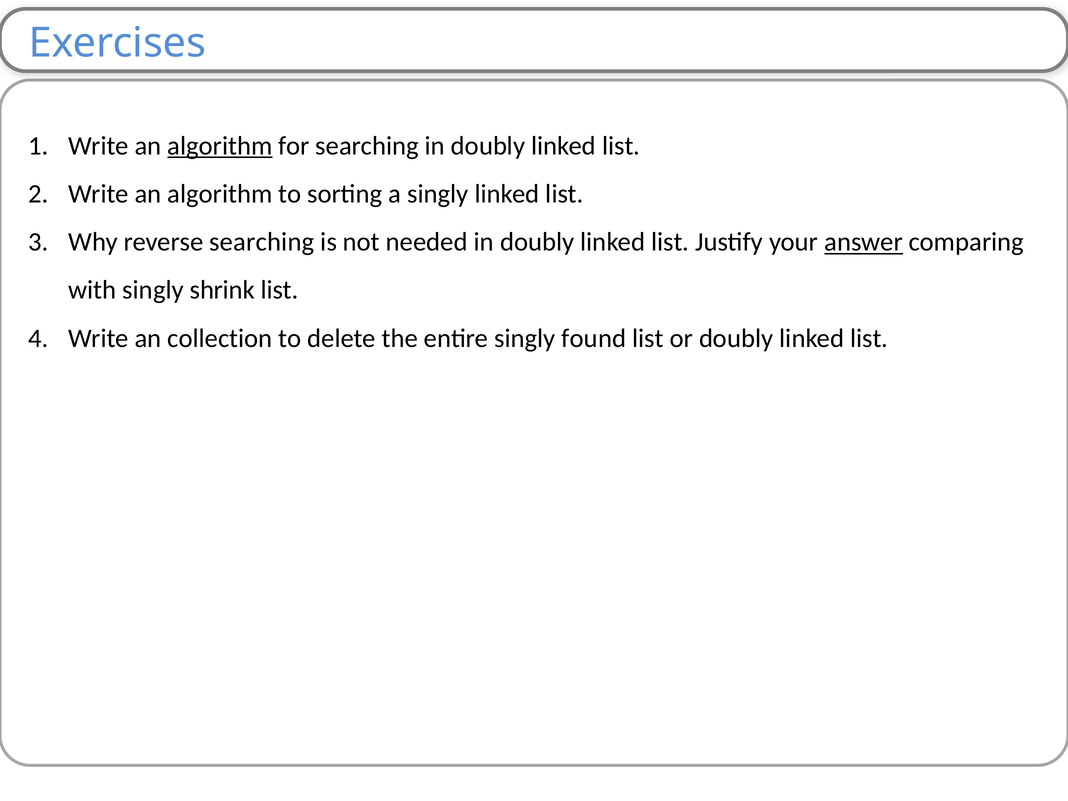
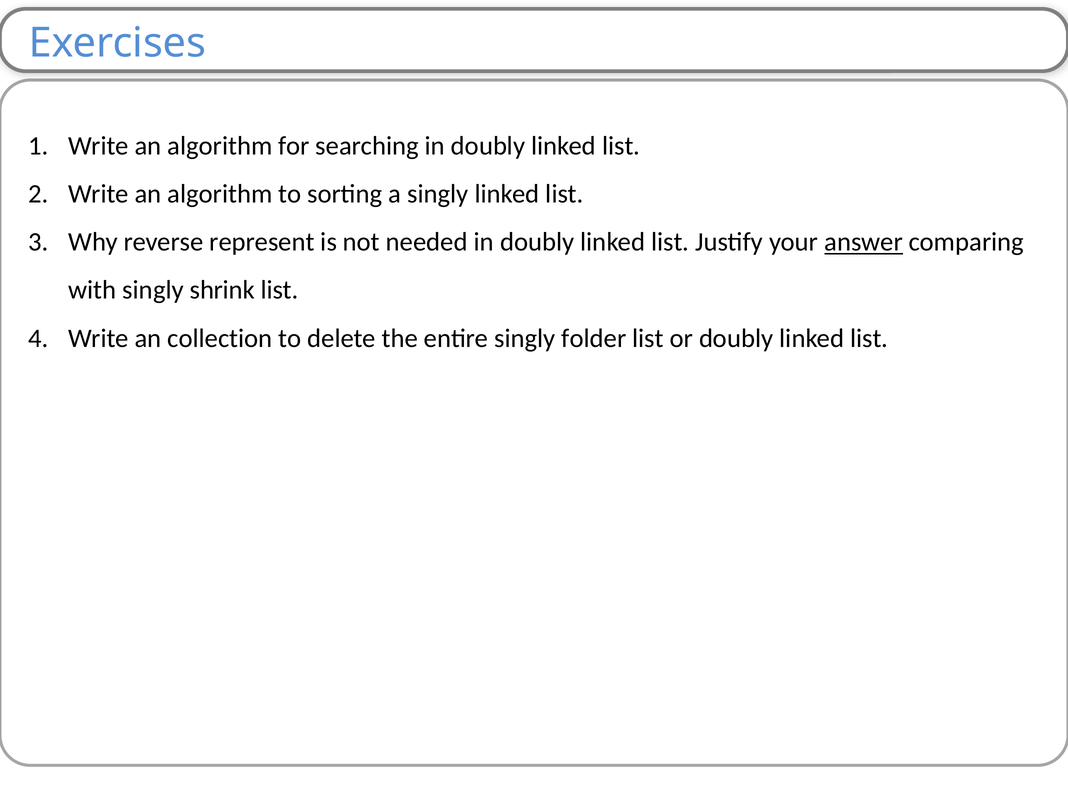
algorithm underline: present -> none (220, 146)
reverse searching: searching -> represent (262, 242)
found: found -> folder (594, 338)
